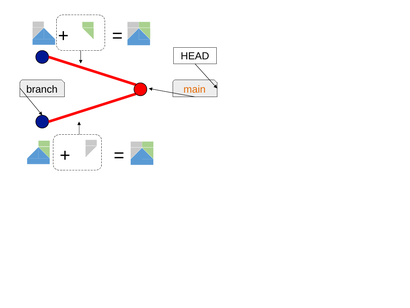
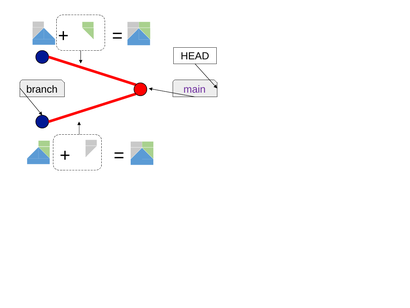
main colour: orange -> purple (195, 89)
